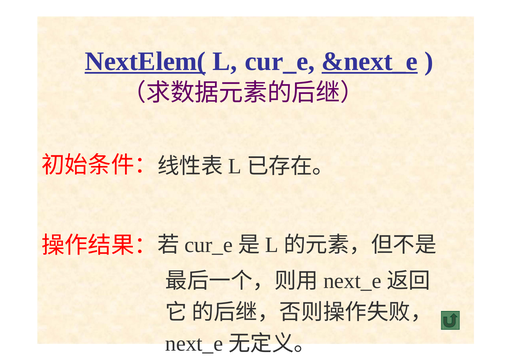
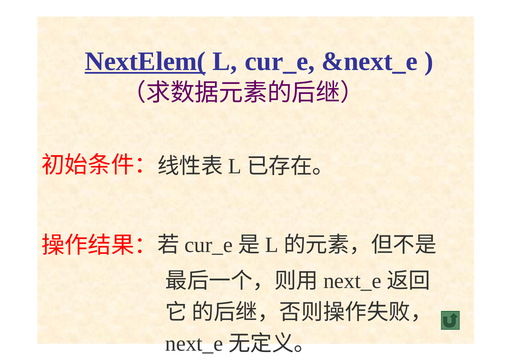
&next_e underline: present -> none (370, 61)
